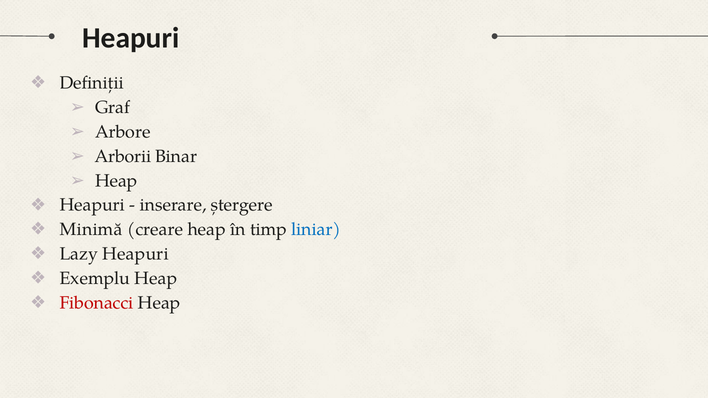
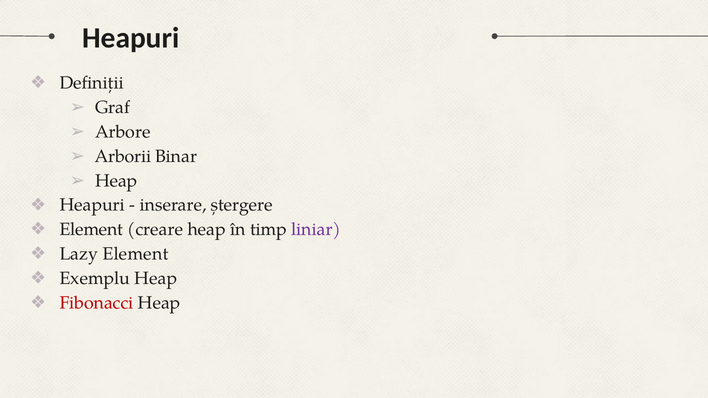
Minimă: Minimă -> Element (91, 230)
liniar colour: blue -> purple (316, 230)
Lazy Heapuri: Heapuri -> Element (135, 254)
